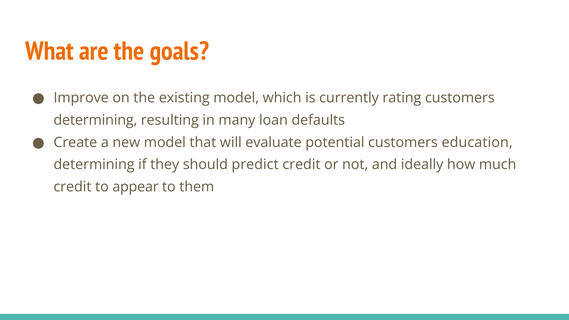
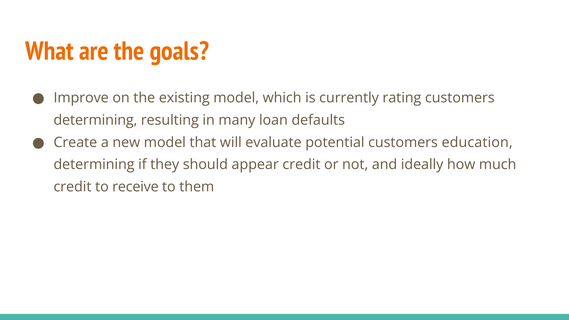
predict: predict -> appear (255, 165)
appear: appear -> receive (135, 187)
